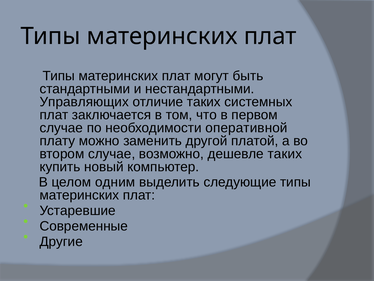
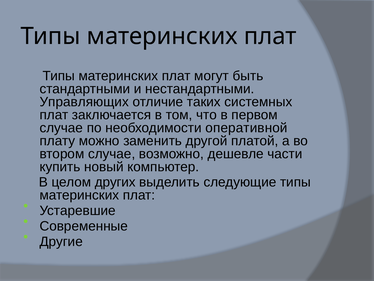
дешевле таких: таких -> части (285, 154)
одним: одним -> других (115, 182)
